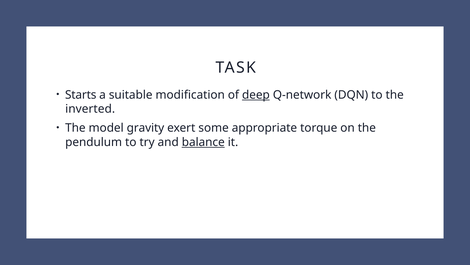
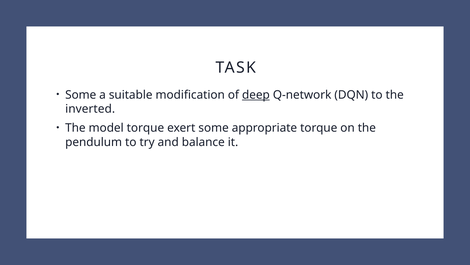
Starts: Starts -> Some (81, 95)
model gravity: gravity -> torque (145, 128)
balance underline: present -> none (203, 142)
